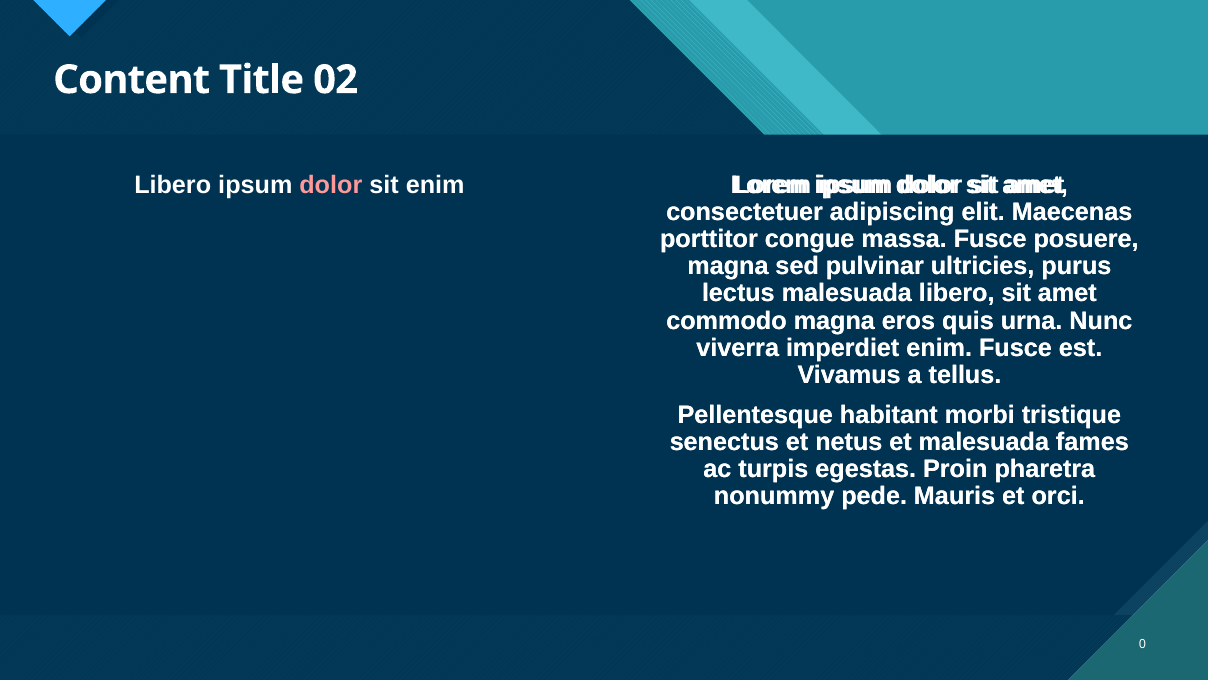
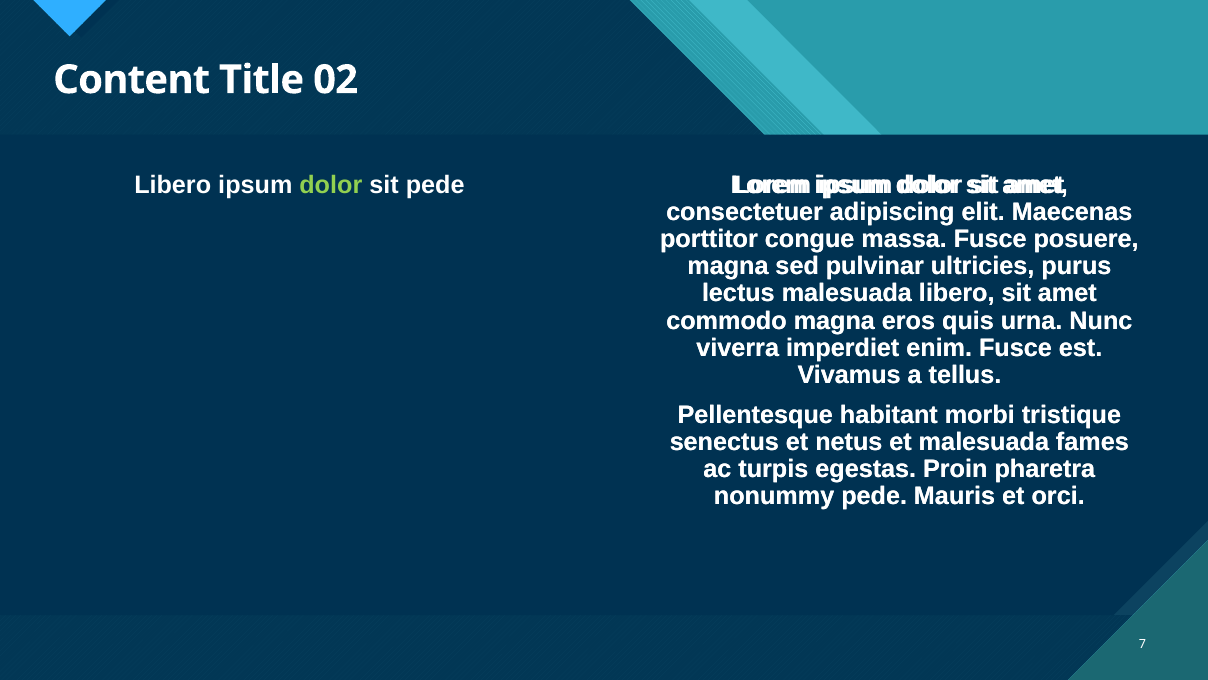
dolor colour: pink -> light green (331, 185)
sit enim: enim -> pede (435, 185)
0: 0 -> 7 (1143, 644)
